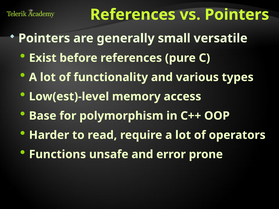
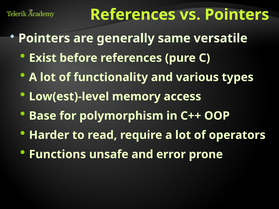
small: small -> same (174, 38)
